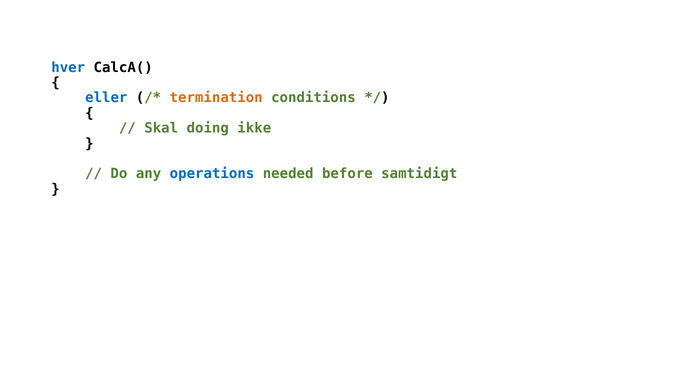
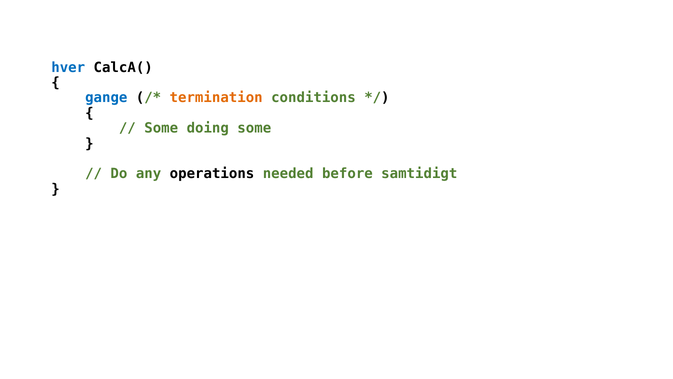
eller: eller -> gange (106, 98)
Skal: Skal -> Some (161, 128)
doing ikke: ikke -> some (254, 128)
operations colour: blue -> black (212, 174)
